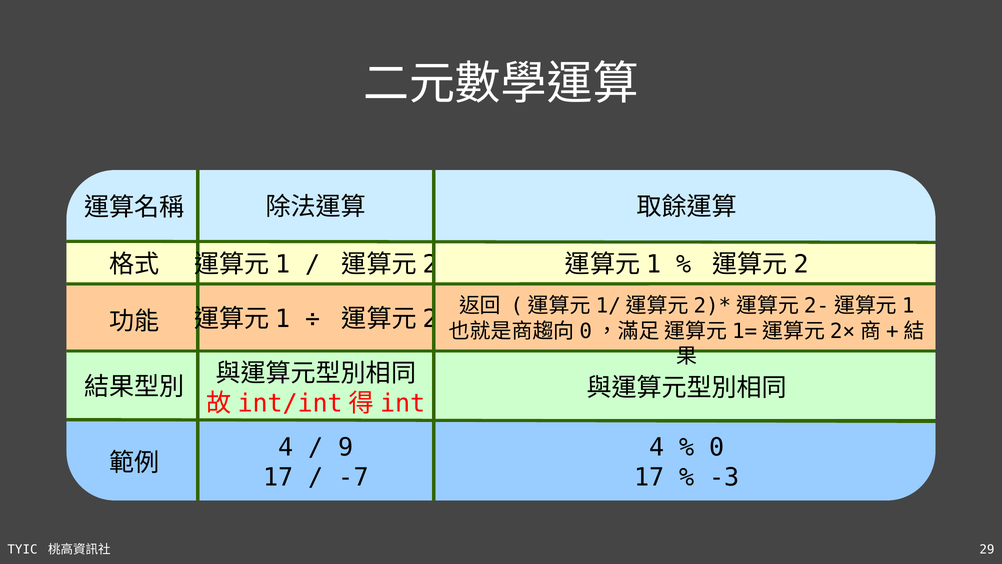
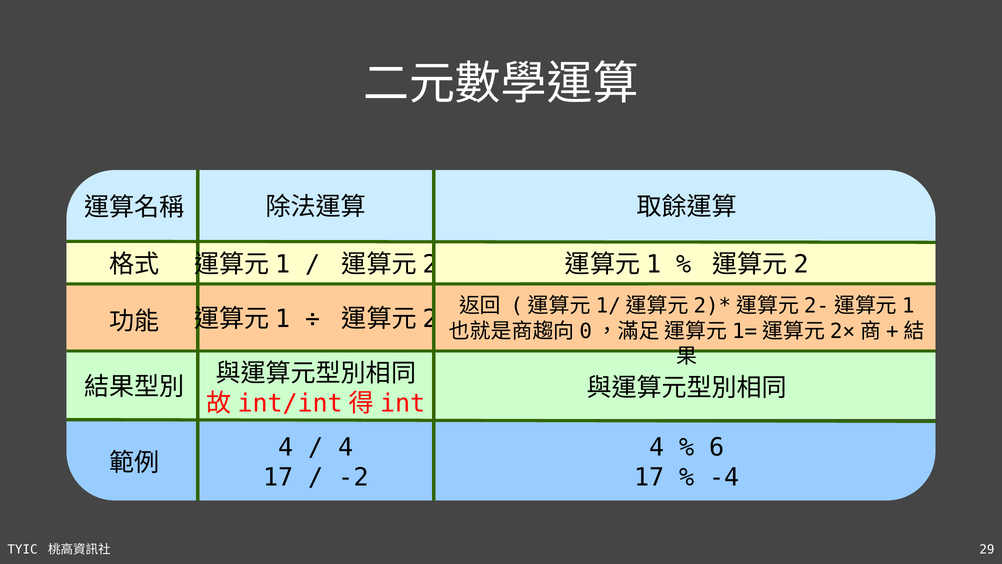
9: 9 -> 4 (346, 447)
0: 0 -> 6 (717, 447)
-7: -7 -> -2 (354, 477)
-3: -3 -> -4 (724, 477)
